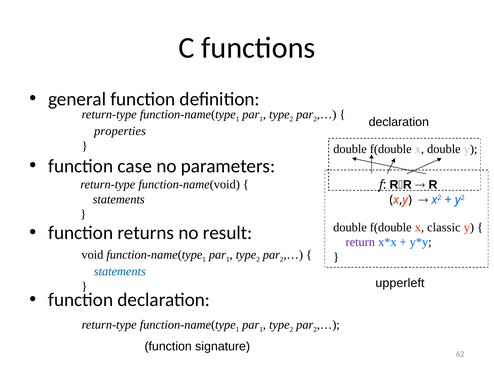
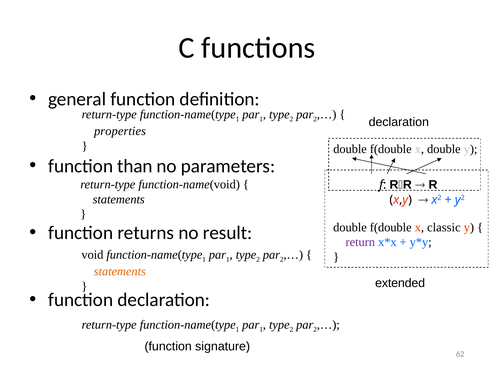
case: case -> than (135, 166)
statements colour: blue -> orange (120, 271)
upperleft: upperleft -> extended (400, 283)
